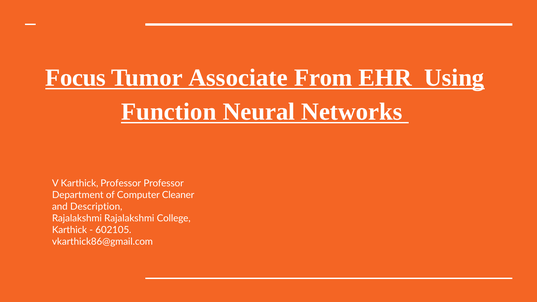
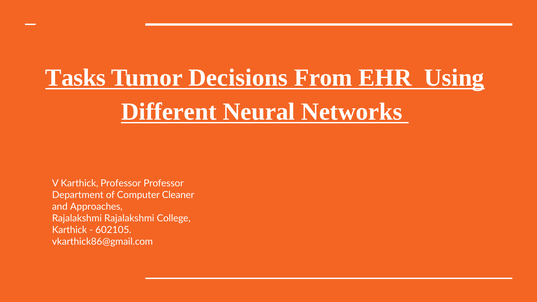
Focus: Focus -> Tasks (75, 78)
Associate: Associate -> Decisions (238, 78)
Function: Function -> Different (169, 112)
Description: Description -> Approaches (96, 207)
